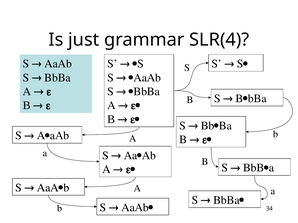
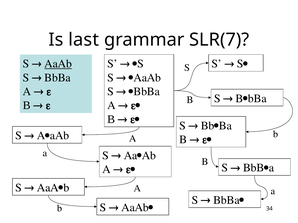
just: just -> last (84, 40)
SLR(4: SLR(4 -> SLR(7 (219, 40)
AaAb underline: none -> present (58, 64)
